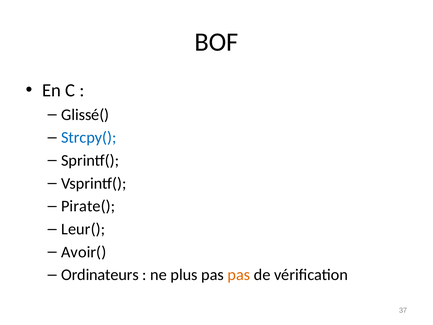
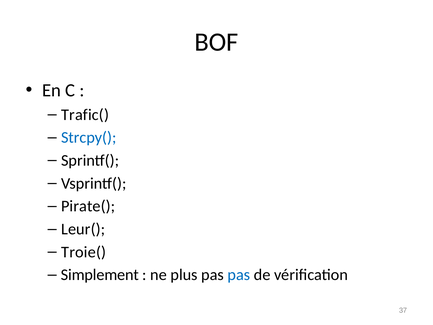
Glissé(: Glissé( -> Trafic( (85, 115)
Avoir(: Avoir( -> Troie( (84, 252)
Ordinateurs: Ordinateurs -> Simplement (100, 275)
pas colour: orange -> blue (239, 275)
